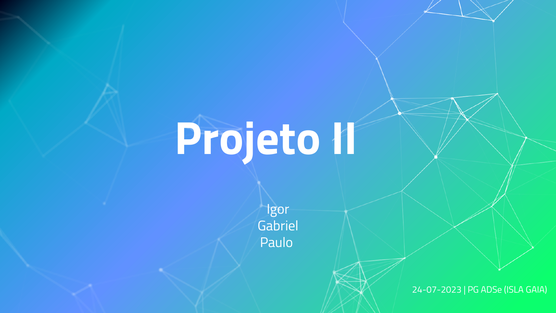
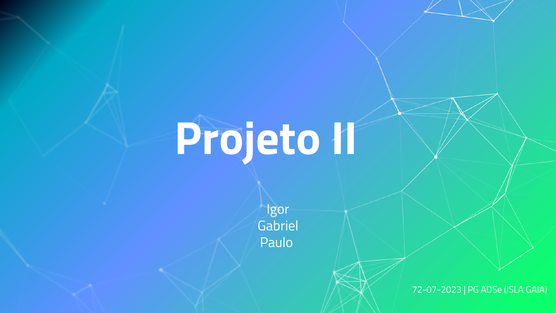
24-07-2023: 24-07-2023 -> 72-07-2023 (437, 290)
